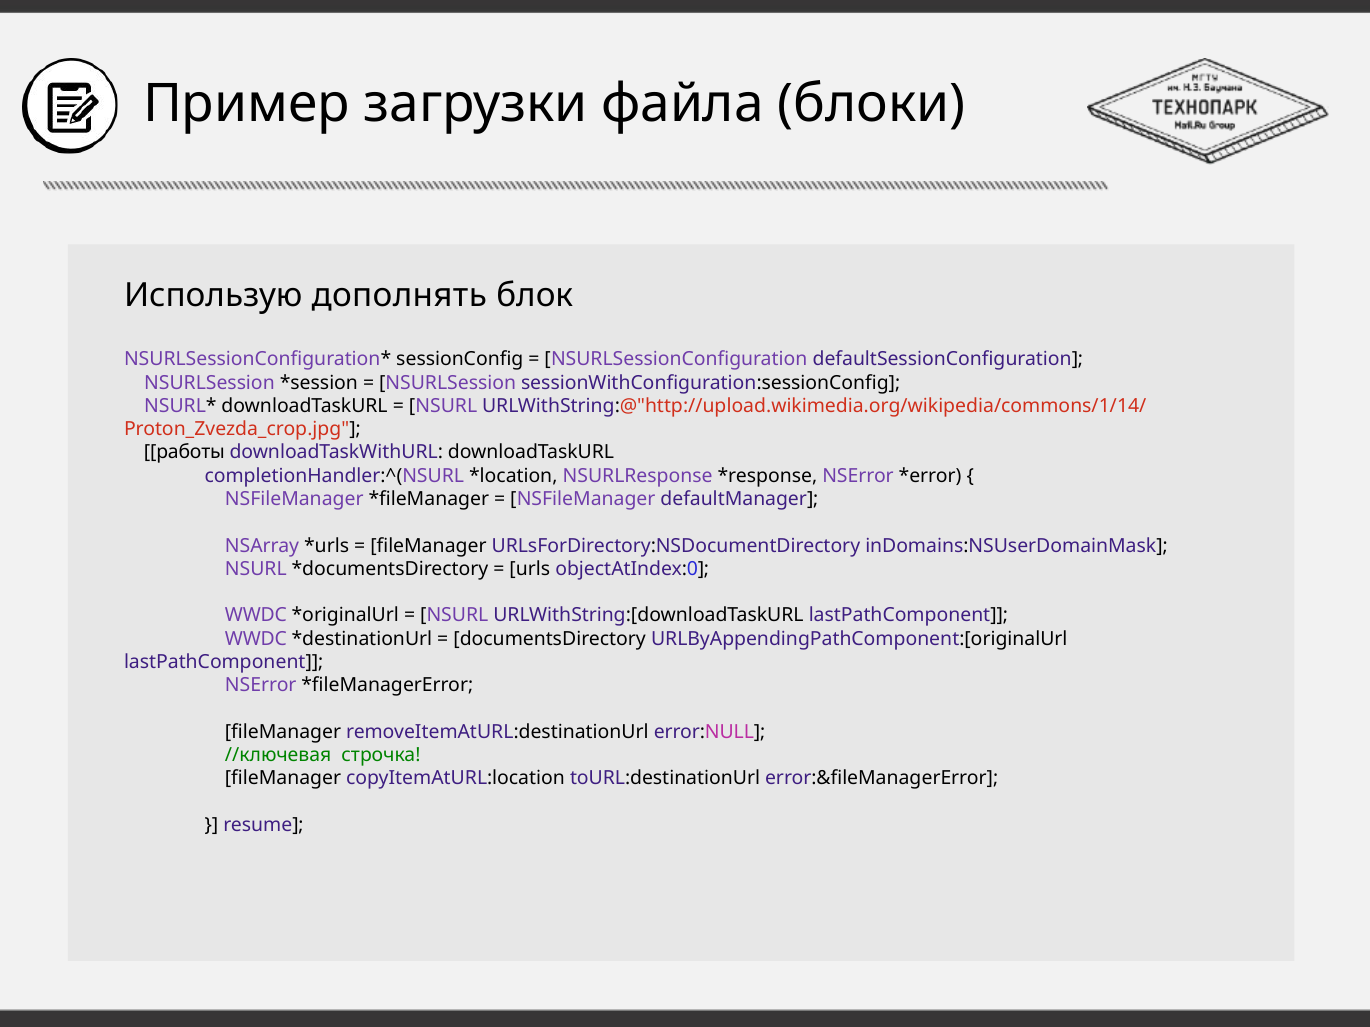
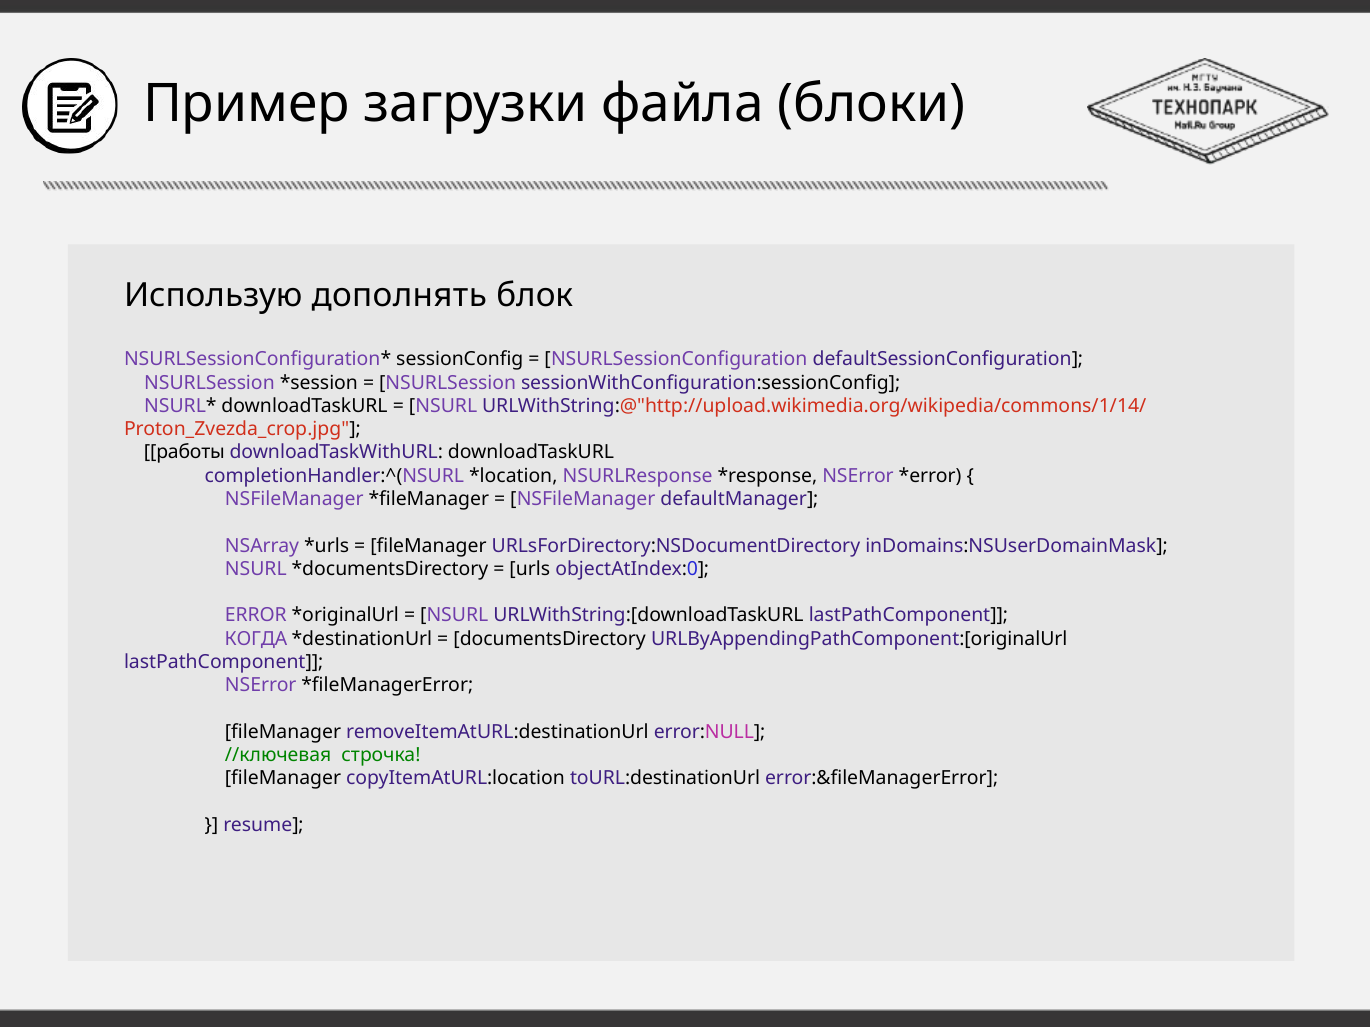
WWDC: WWDC -> ERROR (256, 616)
WWDC: WWDC -> КОГДА (256, 639)
